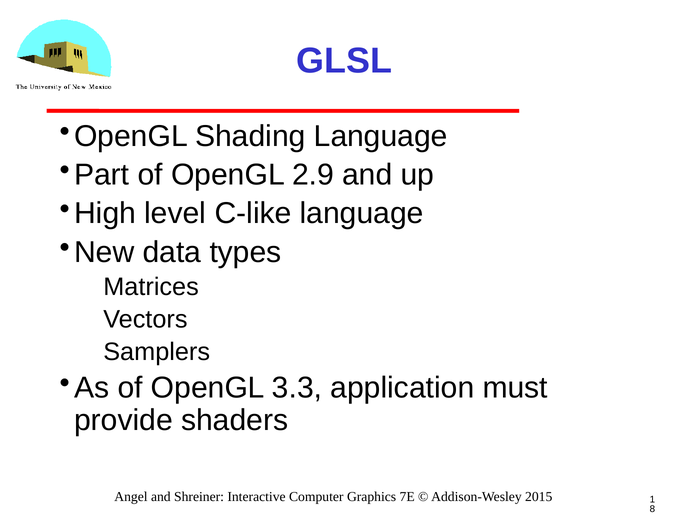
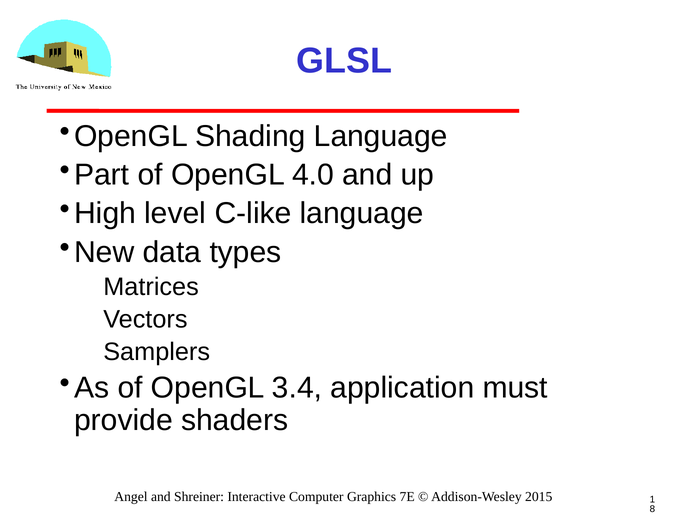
2.9: 2.9 -> 4.0 (313, 175)
3.3: 3.3 -> 3.4 (297, 388)
